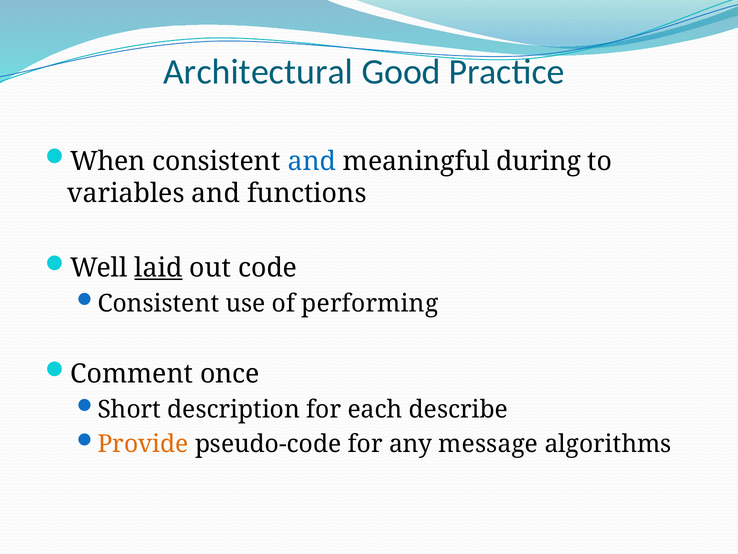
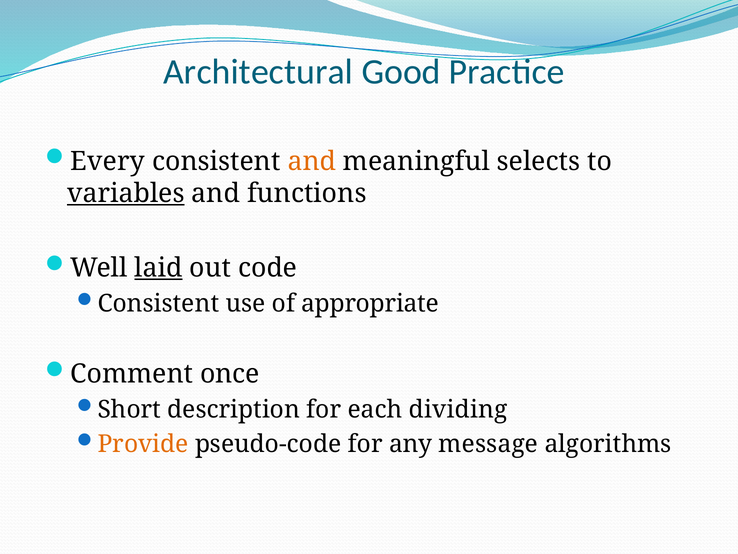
When: When -> Every (108, 161)
and colour: blue -> orange (312, 161)
during: during -> selects (539, 161)
variables underline: none -> present (126, 193)
performing: performing -> appropriate (370, 303)
describe: describe -> dividing (458, 409)
